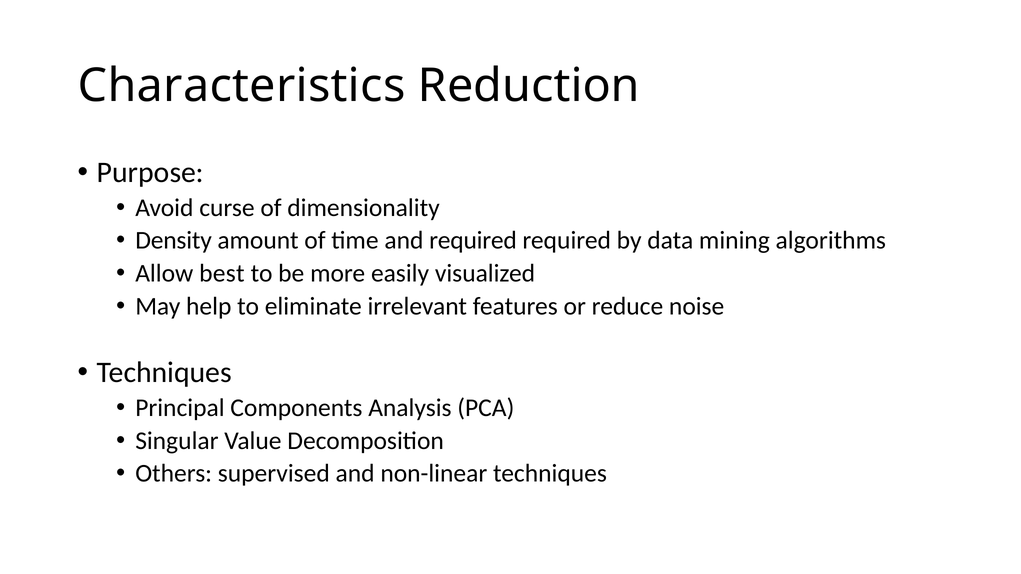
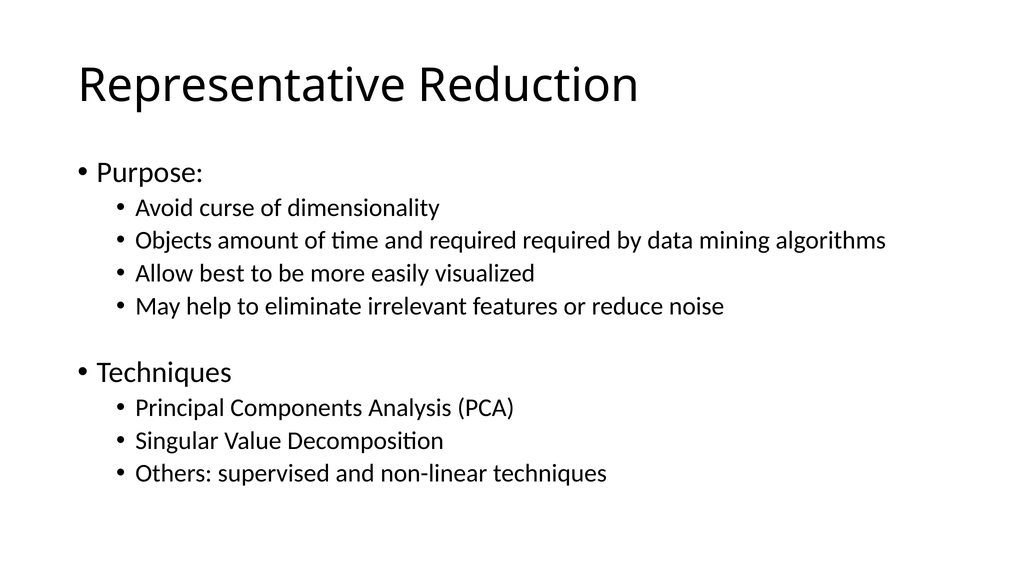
Characteristics: Characteristics -> Representative (242, 86)
Density: Density -> Objects (174, 241)
